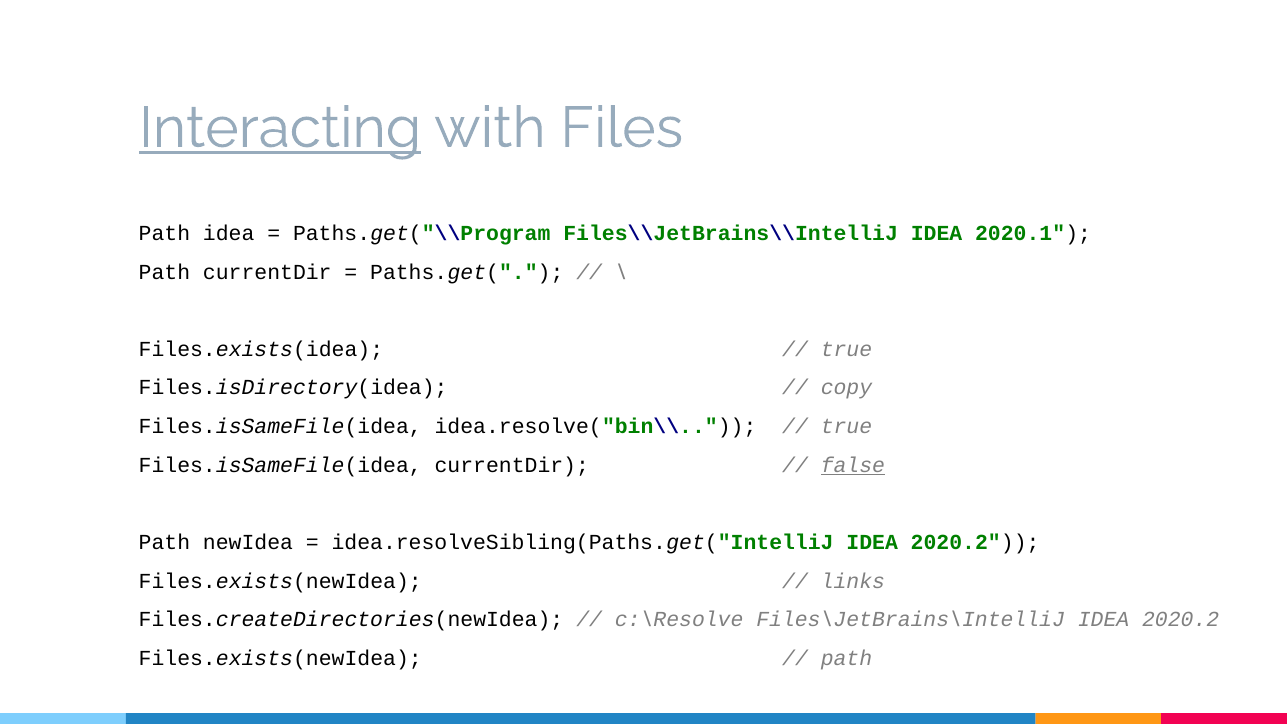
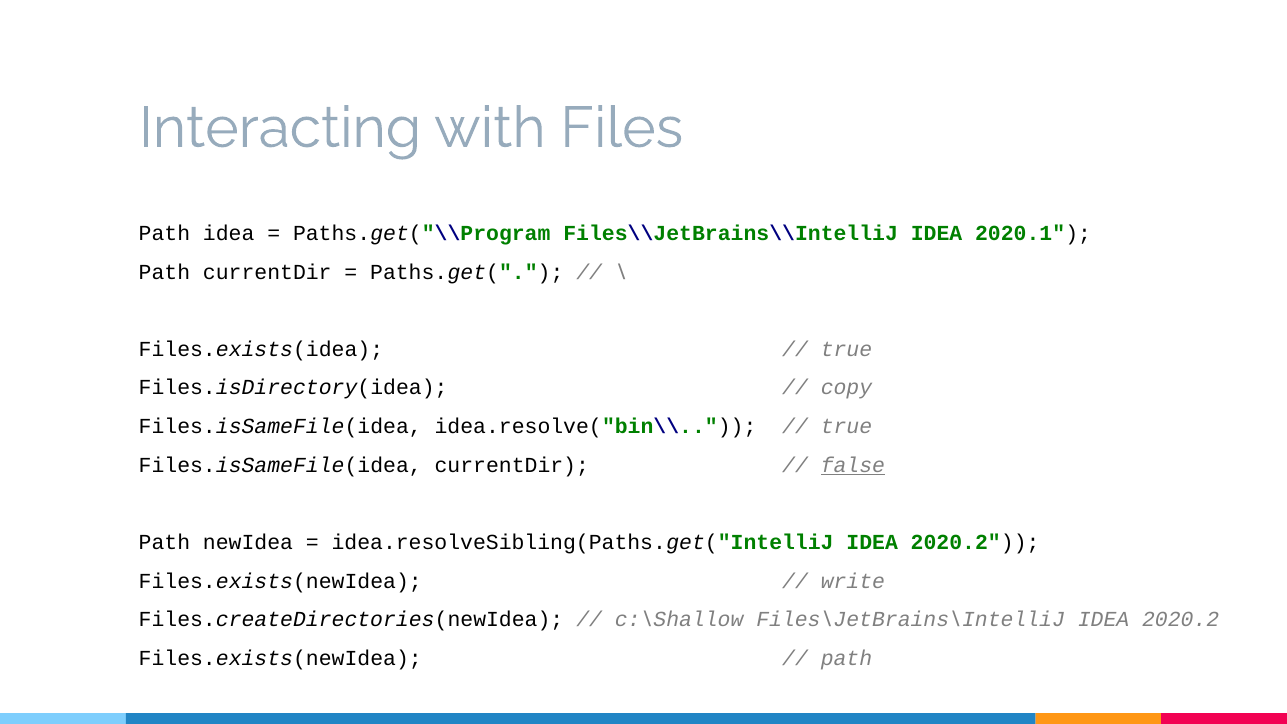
Interacting underline: present -> none (280, 128)
links: links -> write (853, 581)
c:\Resolve: c:\Resolve -> c:\Shallow (679, 620)
